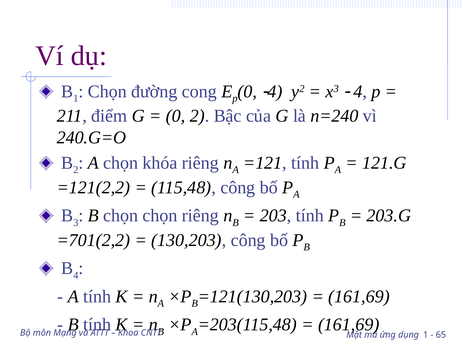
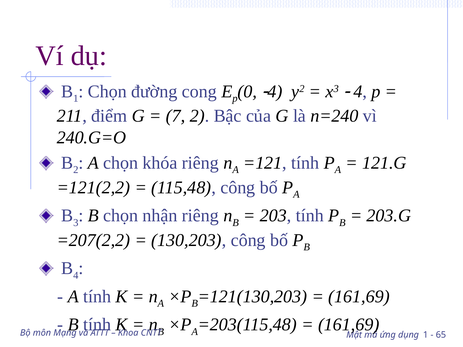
0: 0 -> 7 (176, 116)
chọn chọn: chọn -> nhận (160, 216)
=701(2,2: =701(2,2 -> =207(2,2 (93, 240)
